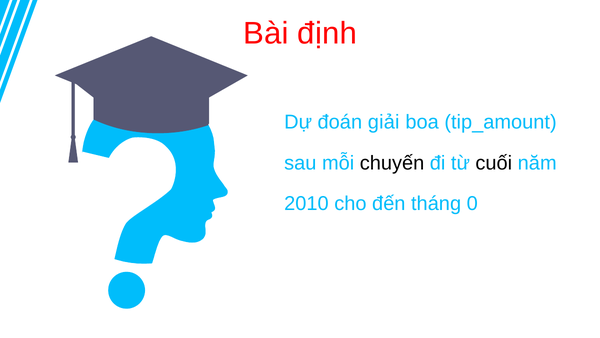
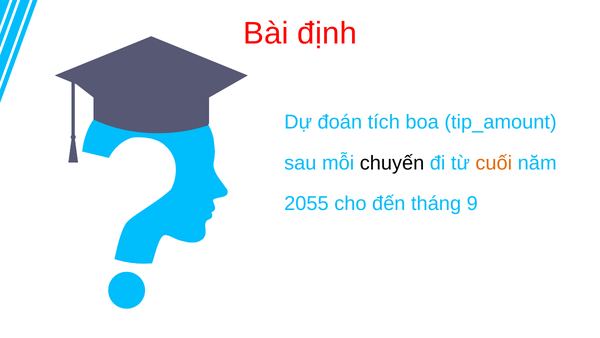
giải: giải -> tích (384, 122)
cuối colour: black -> orange (494, 163)
2010: 2010 -> 2055 (306, 204)
0: 0 -> 9 (472, 204)
